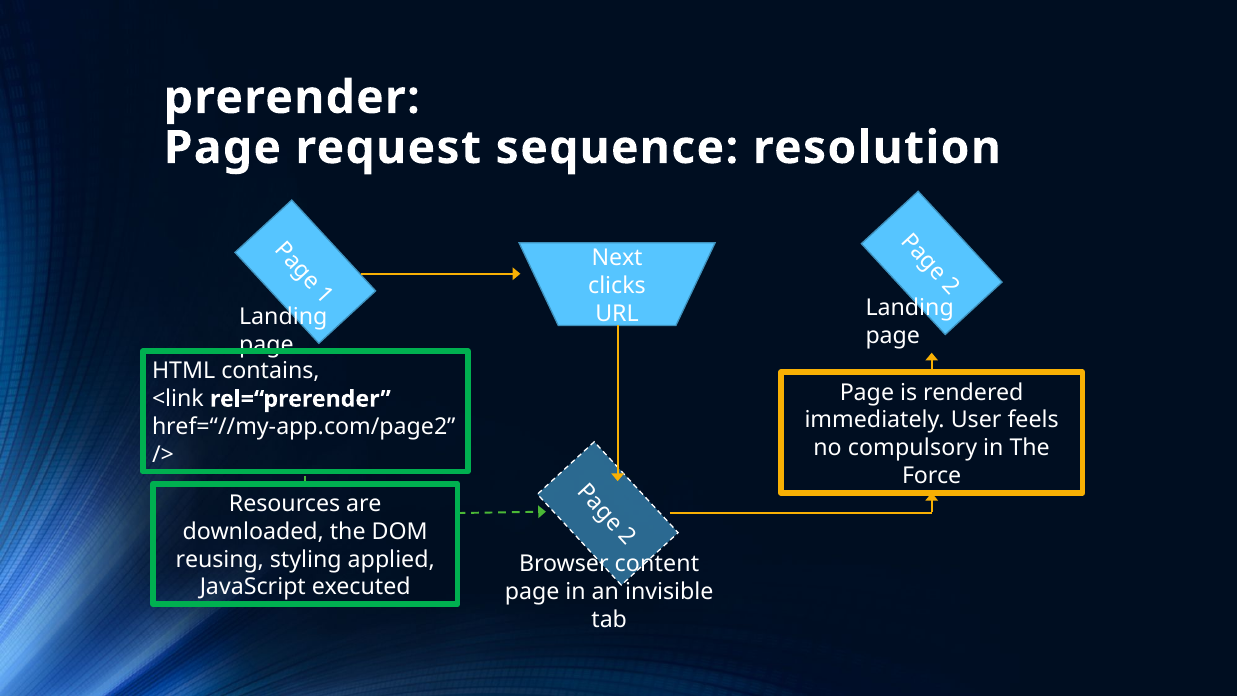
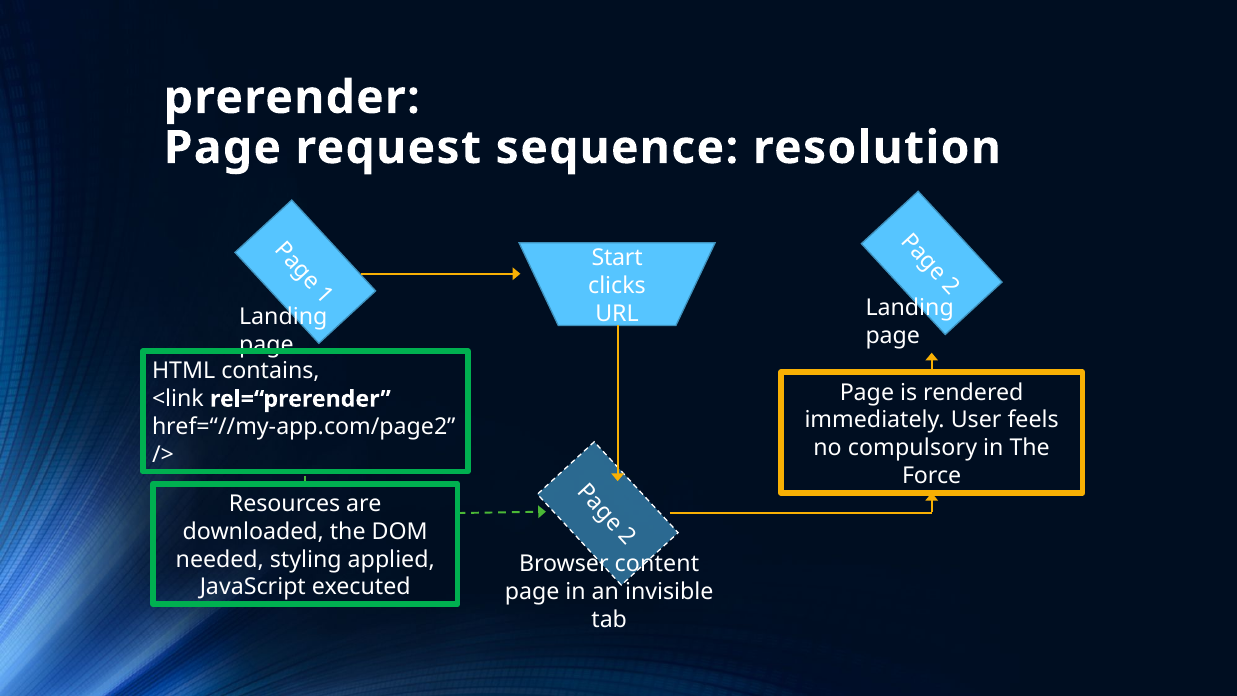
Next: Next -> Start (617, 258)
reusing: reusing -> needed (220, 559)
